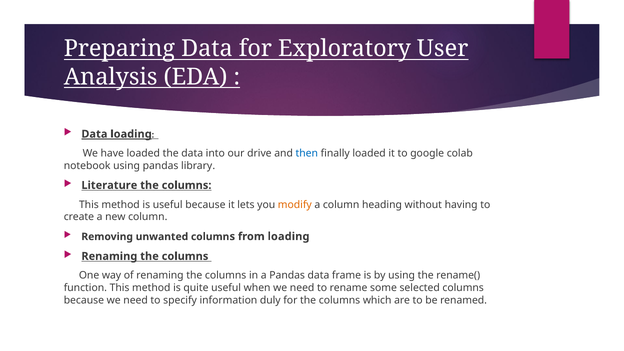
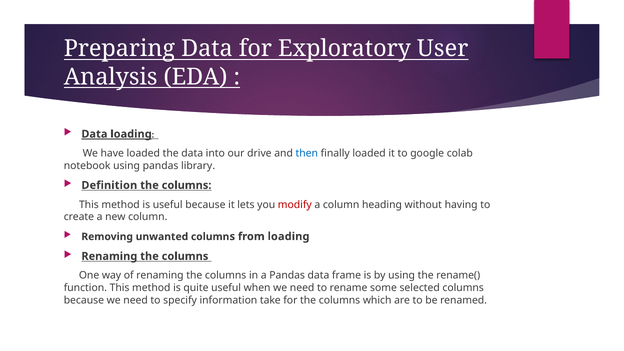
Literature: Literature -> Definition (109, 185)
modify colour: orange -> red (295, 205)
duly: duly -> take (270, 301)
